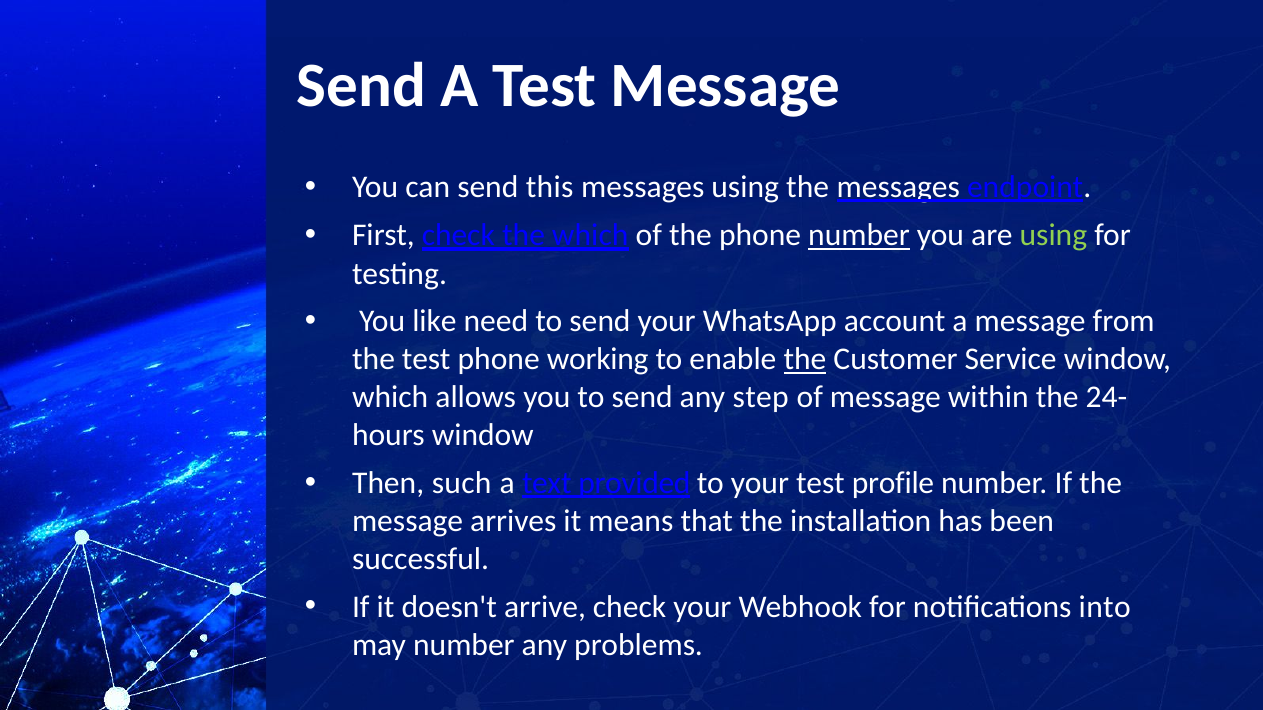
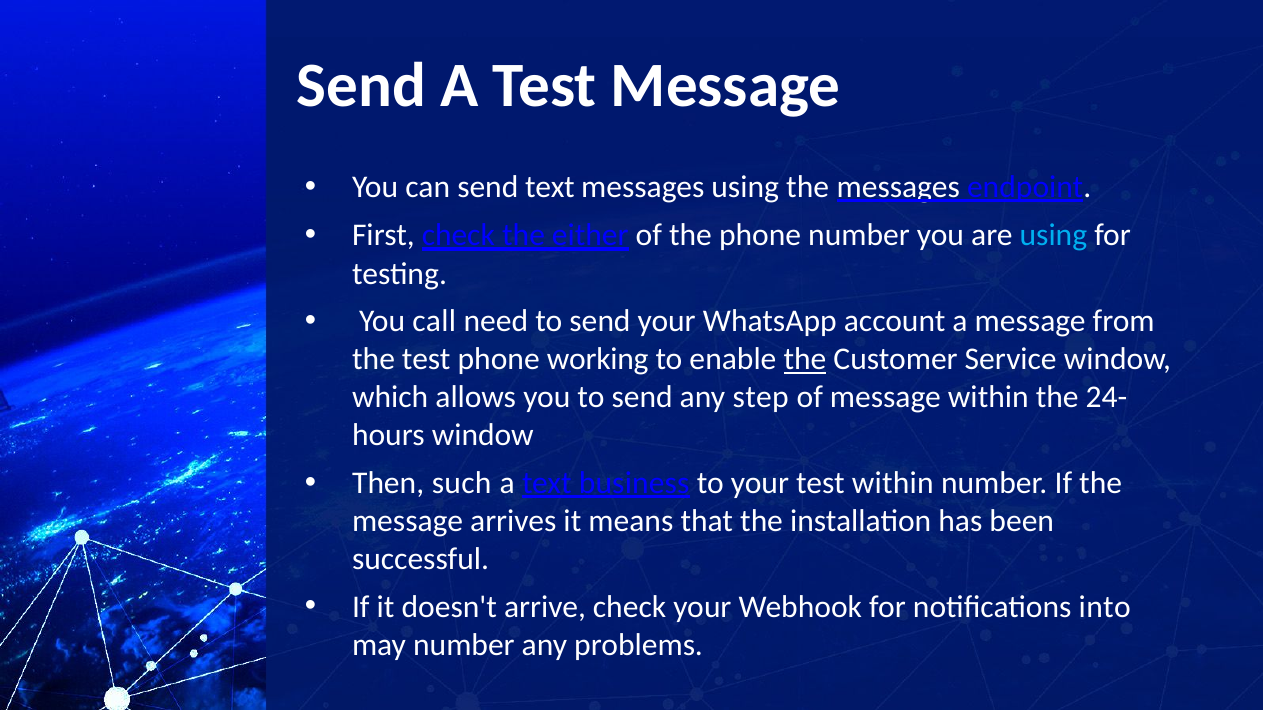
send this: this -> text (550, 187)
the which: which -> either (590, 235)
number underline: present -> none (859, 235)
using colour: light green -> light blue (1053, 235)
like: like -> call (434, 322)
provided: provided -> business (634, 483)
test profile: profile -> within (893, 483)
